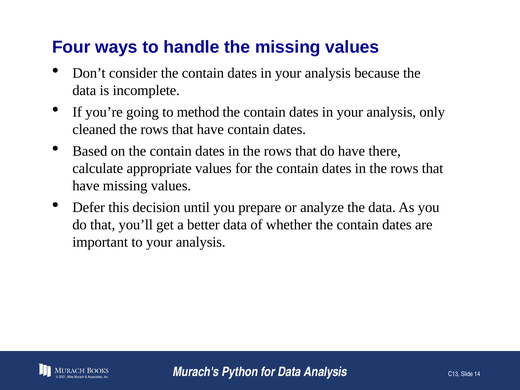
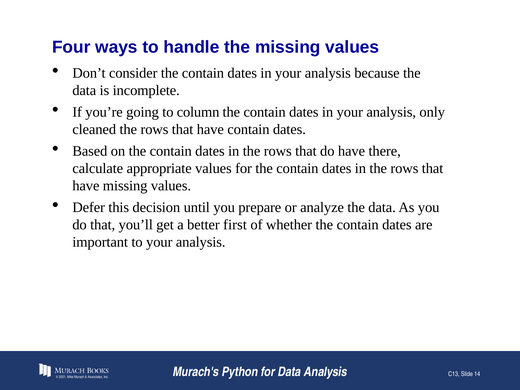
method: method -> column (198, 112)
better data: data -> first (235, 225)
